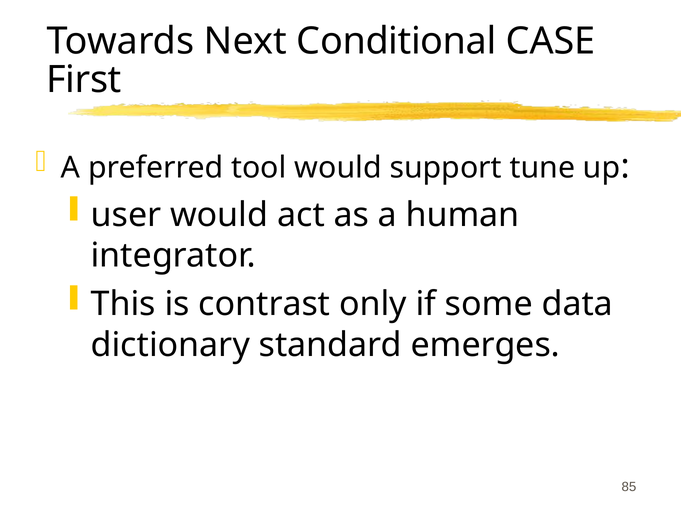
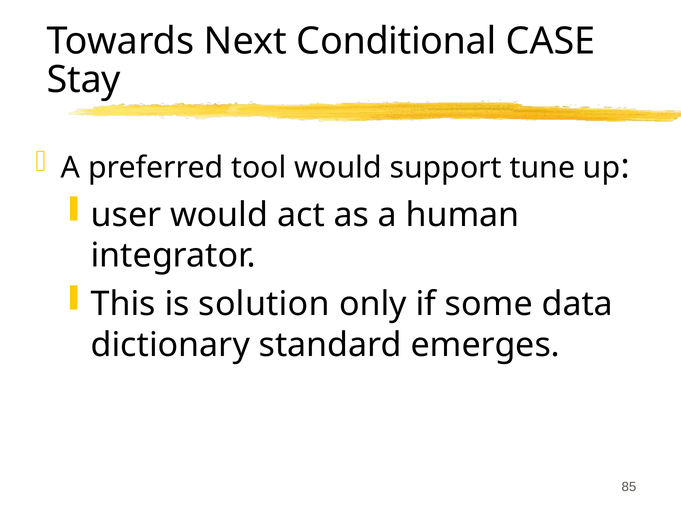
First: First -> Stay (84, 80)
contrast: contrast -> solution (264, 304)
